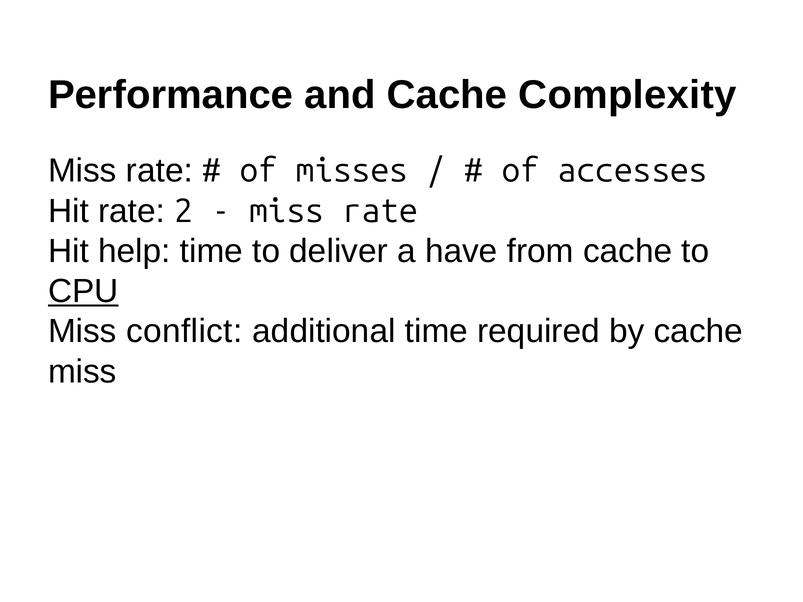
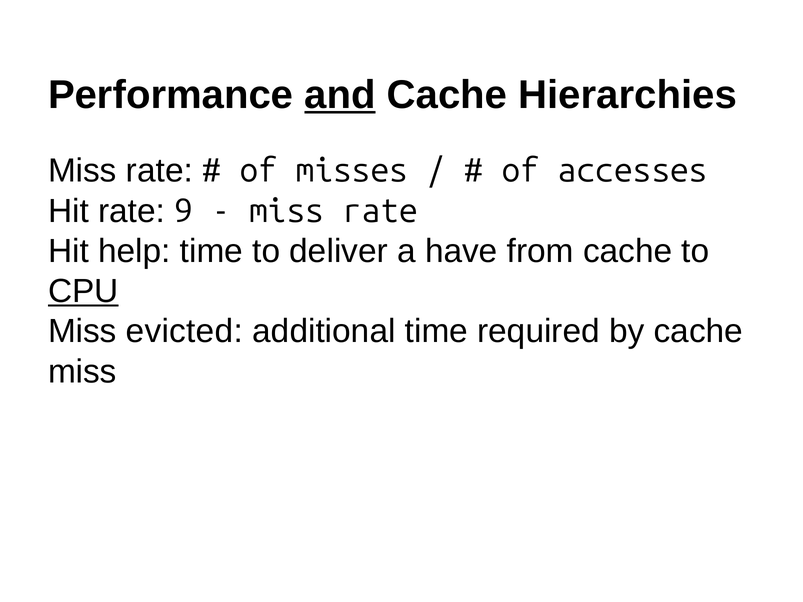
and underline: none -> present (340, 95)
Complexity: Complexity -> Hierarchies (628, 95)
2: 2 -> 9 (184, 211)
conflict: conflict -> evicted (184, 332)
